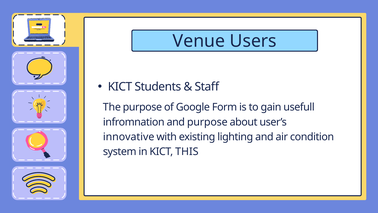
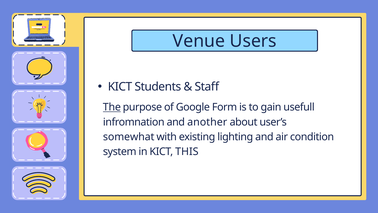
The underline: none -> present (112, 107)
and purpose: purpose -> another (207, 122)
innovative: innovative -> somewhat (129, 137)
